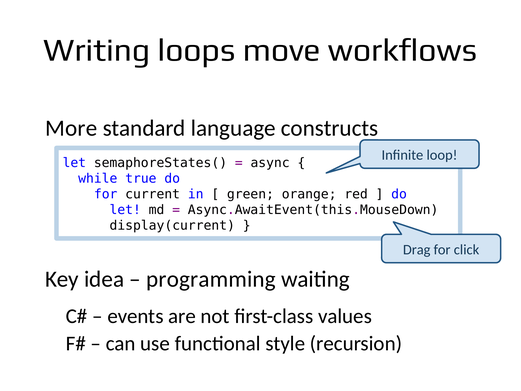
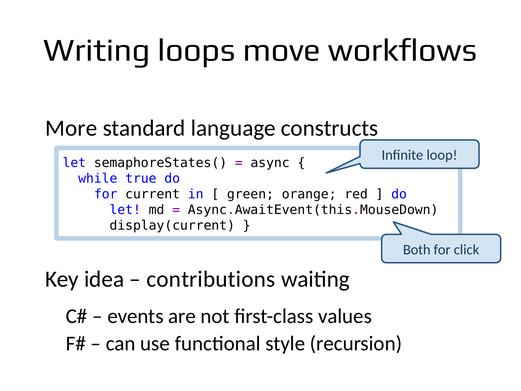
Drag: Drag -> Both (417, 249)
programming: programming -> contributions (211, 279)
